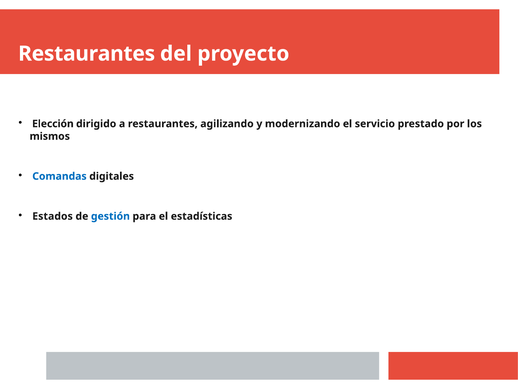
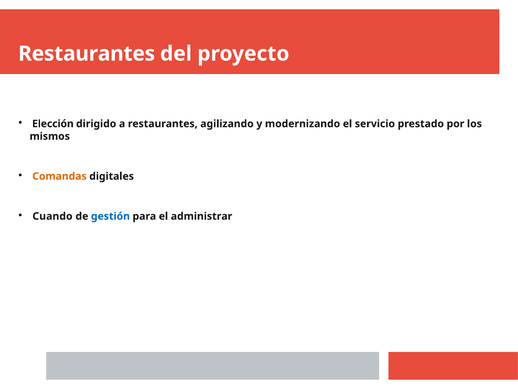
Comandas colour: blue -> orange (59, 176)
Estados: Estados -> Cuando (53, 216)
estadísticas: estadísticas -> administrar (202, 216)
